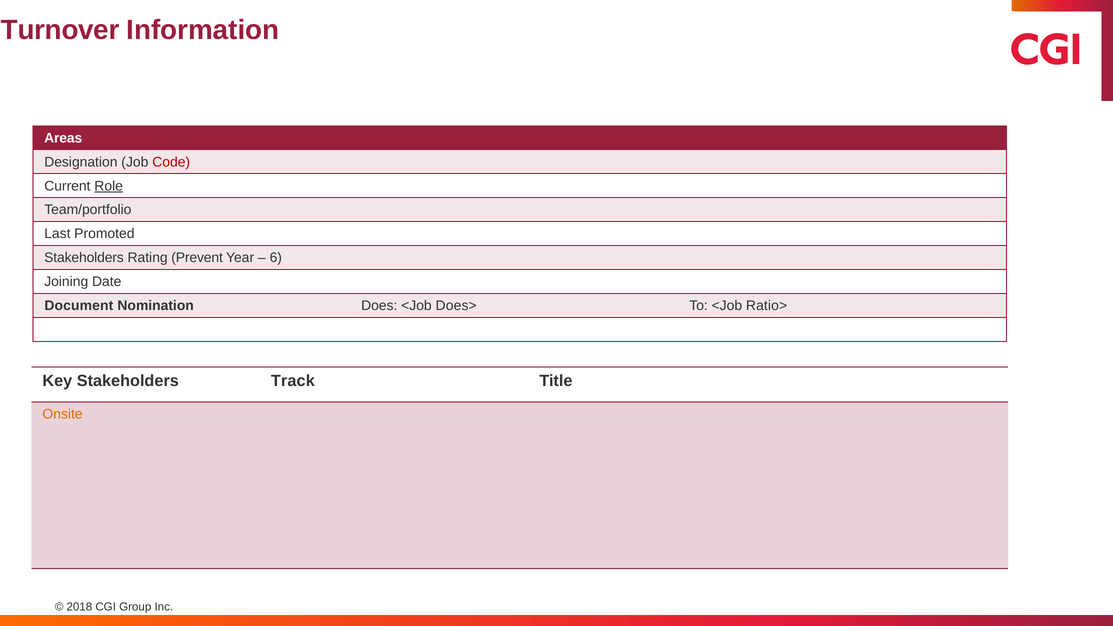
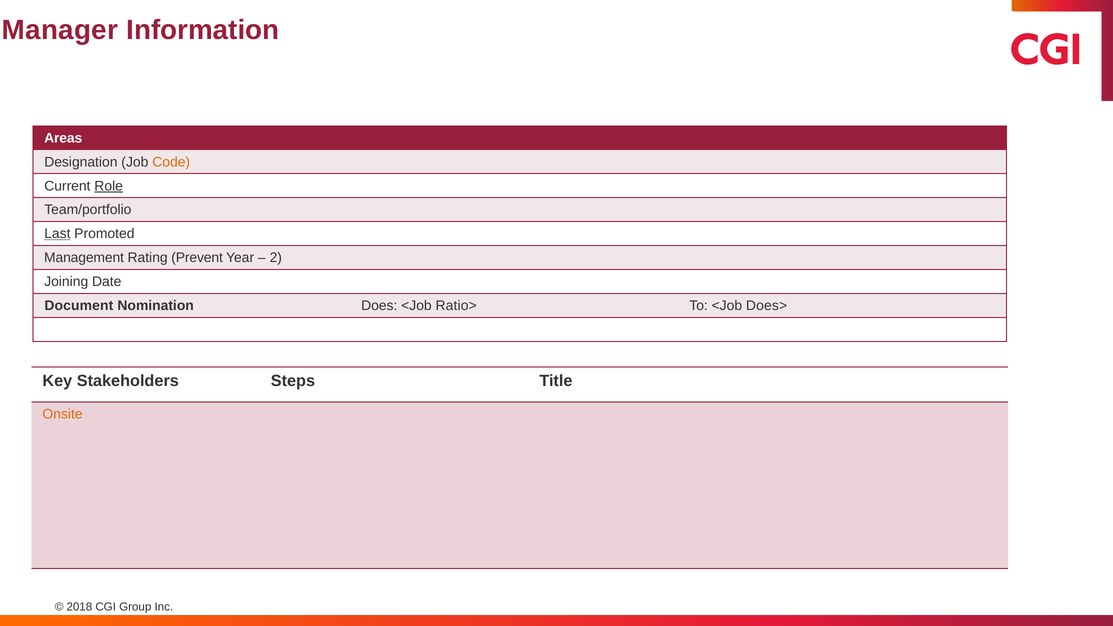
Turnover: Turnover -> Manager (60, 30)
Code colour: red -> orange (171, 162)
Last underline: none -> present (57, 234)
Stakeholders: Stakeholders -> Management (84, 258)
6: 6 -> 2 (276, 258)
Does>: Does> -> Ratio> (456, 306)
Ratio>: Ratio> -> Does> (767, 306)
Track: Track -> Steps (293, 381)
